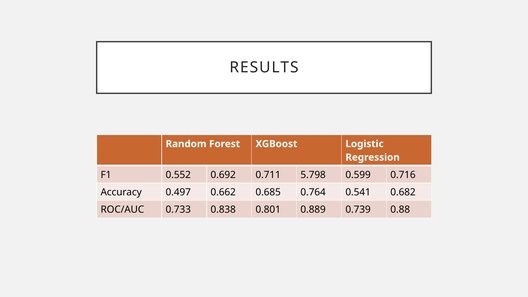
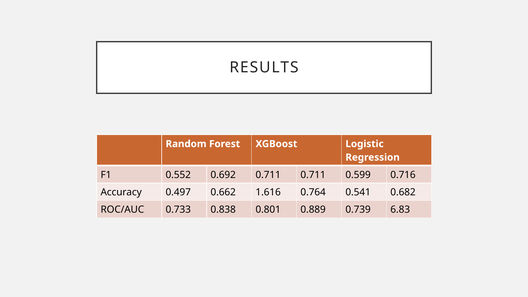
0.711 5.798: 5.798 -> 0.711 (313, 175)
0.685: 0.685 -> 1.616 (268, 192)
0.88: 0.88 -> 6.83 (400, 210)
